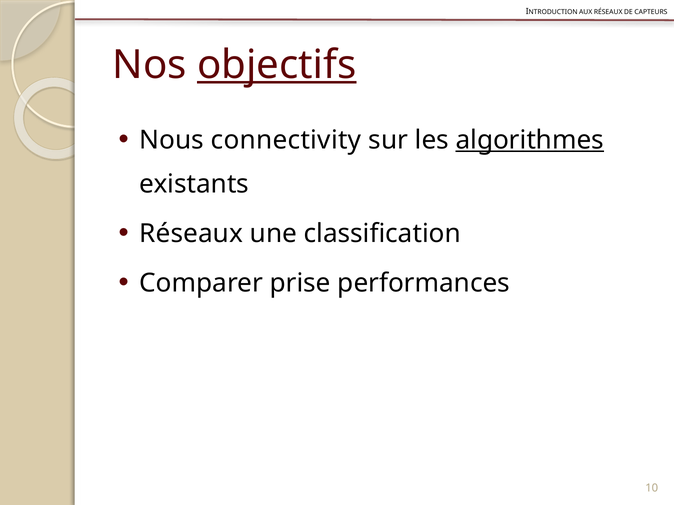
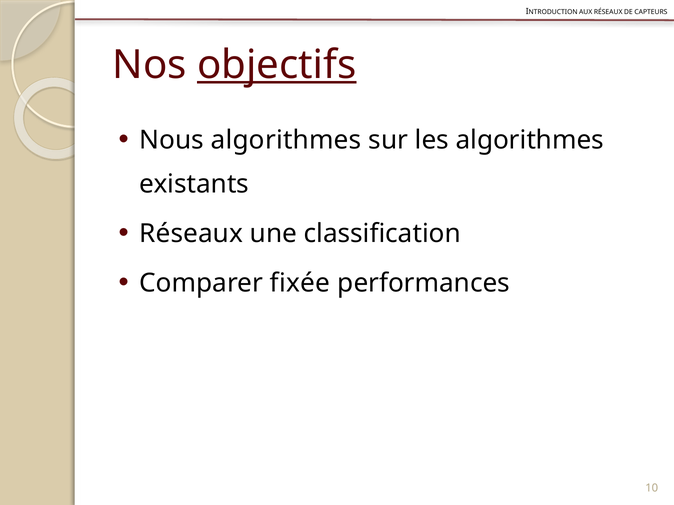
Nous connectivity: connectivity -> algorithmes (286, 140)
algorithmes underline: present -> none (530, 140)
prise: prise -> fixée (300, 284)
